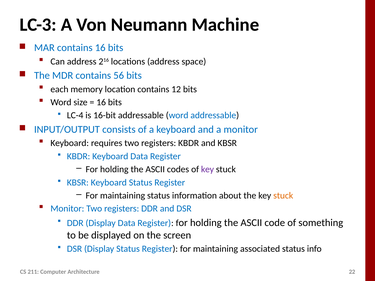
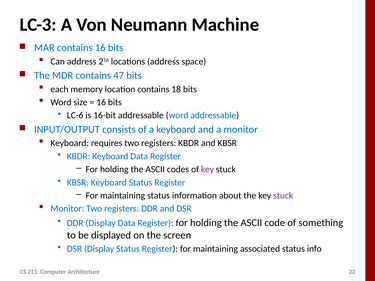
56: 56 -> 47 (119, 76)
12: 12 -> 18 (176, 89)
LC-4: LC-4 -> LC-6 (75, 115)
stuck colour: orange -> purple (283, 196)
